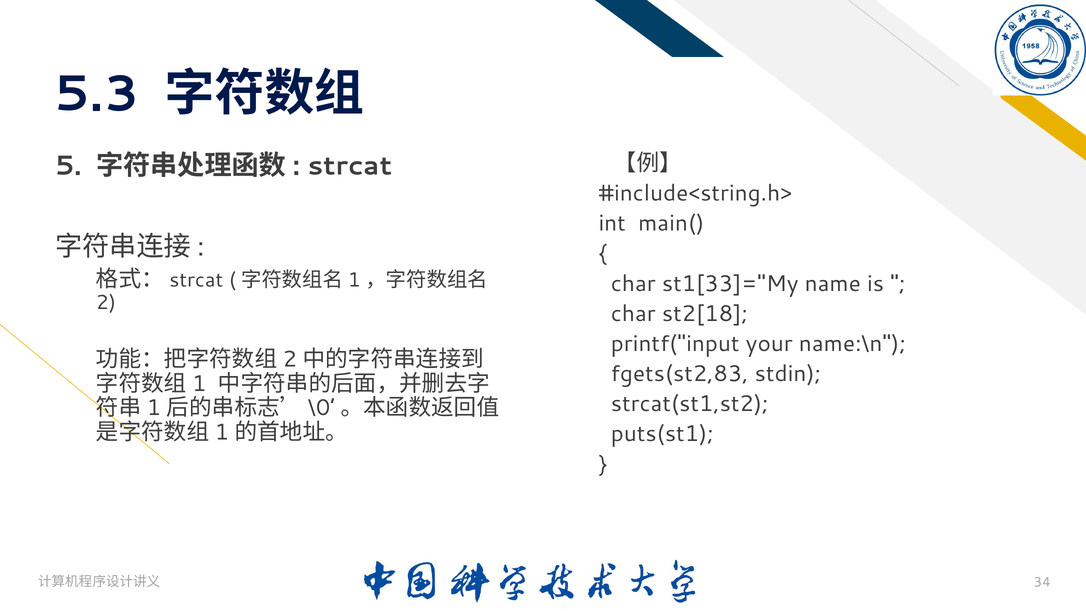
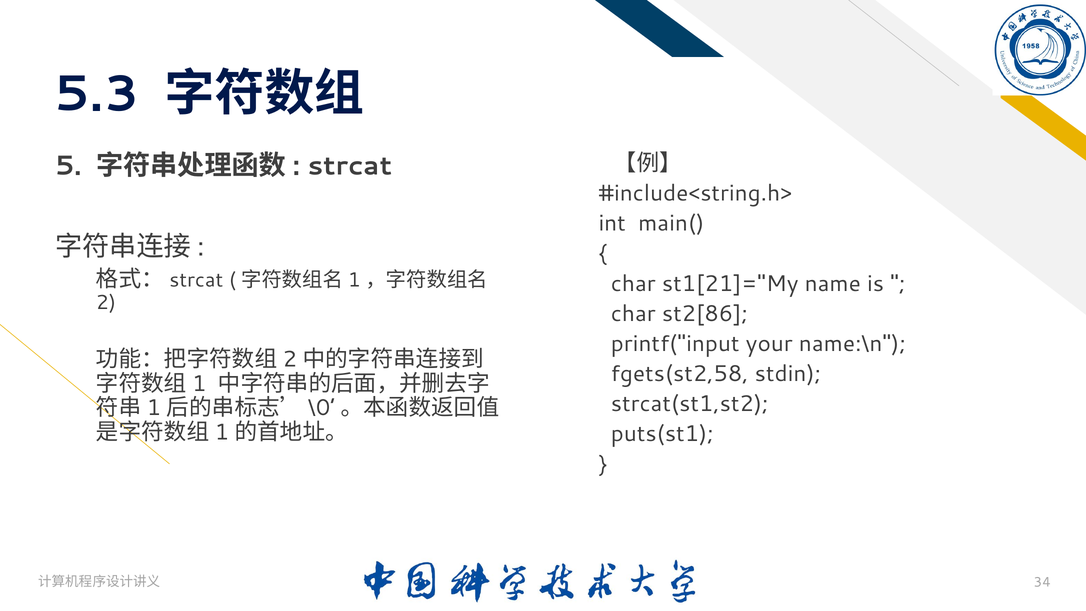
st1[33]="My: st1[33]="My -> st1[21]="My (730, 283)
st2[18: st2[18 -> st2[86 (705, 314)
fgets(st2,83: fgets(st2,83 -> fgets(st2,58 (680, 374)
